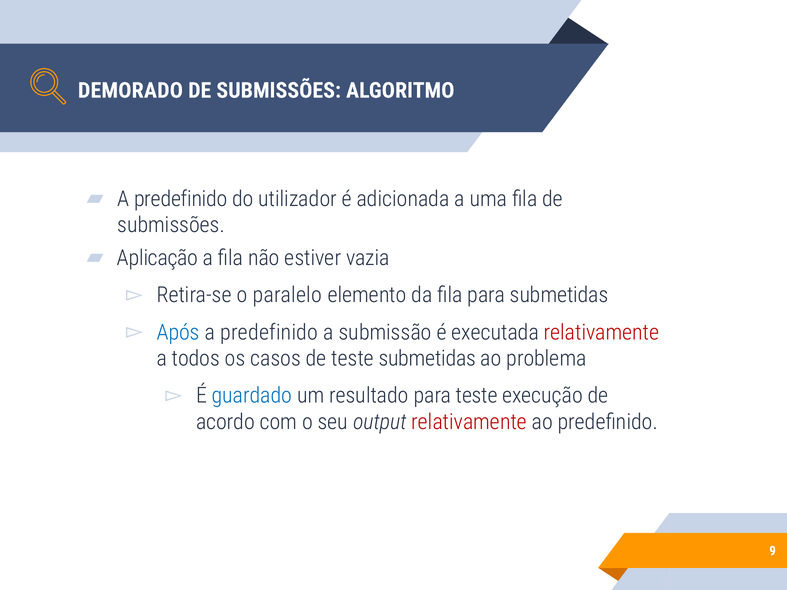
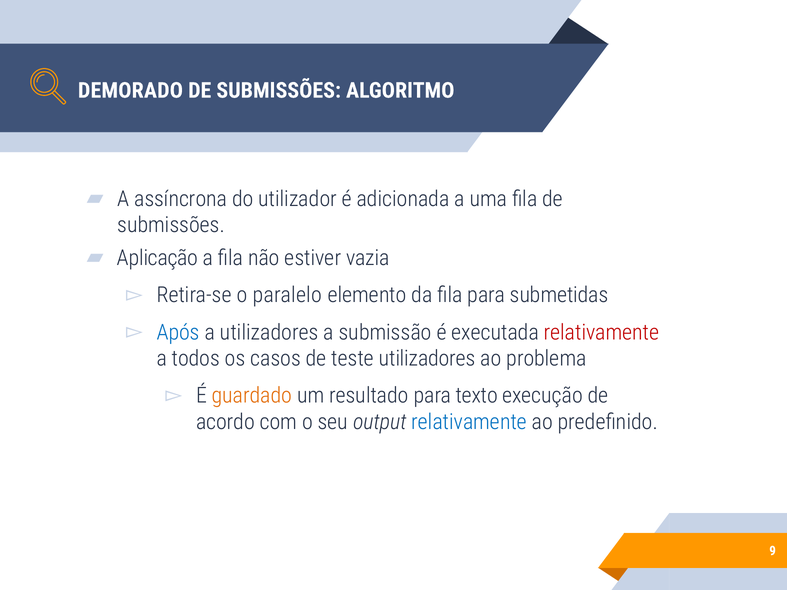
predefinido: predefinido -> assíncrona (181, 199)
predefinido: predefinido -> utilizadores (269, 332)
teste submetidas: submetidas -> utilizadores (427, 359)
guardado colour: blue -> orange (252, 396)
para teste: teste -> texto (477, 396)
relativamente colour: red -> blue (469, 422)
